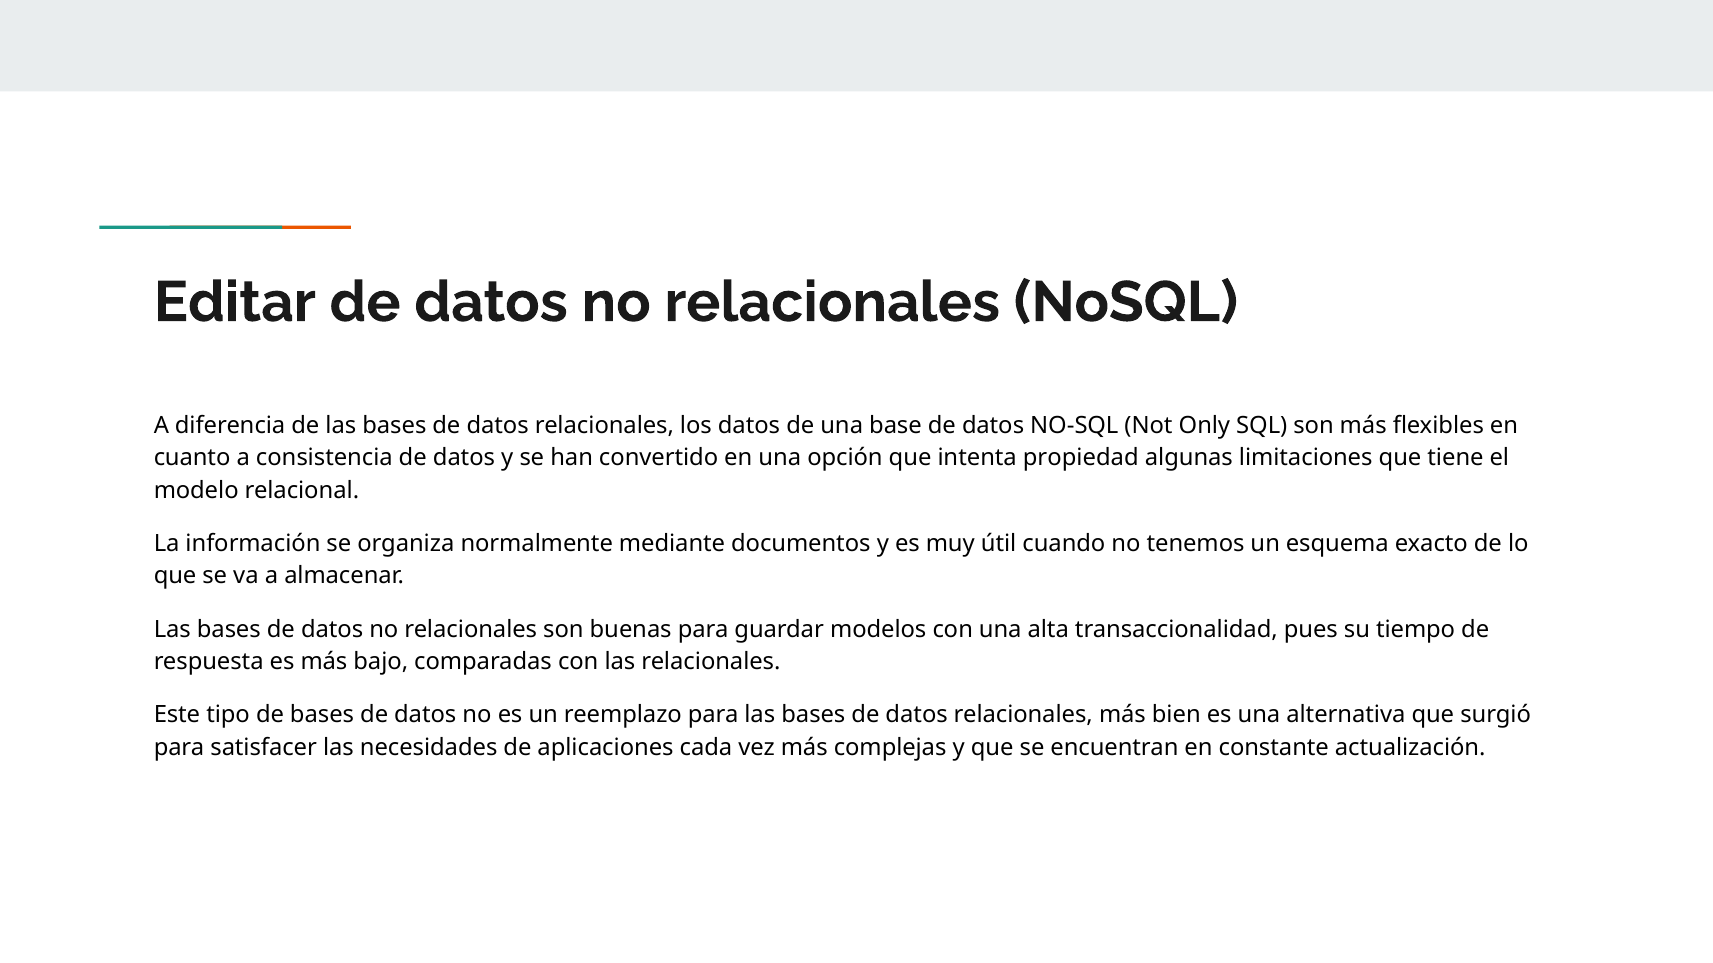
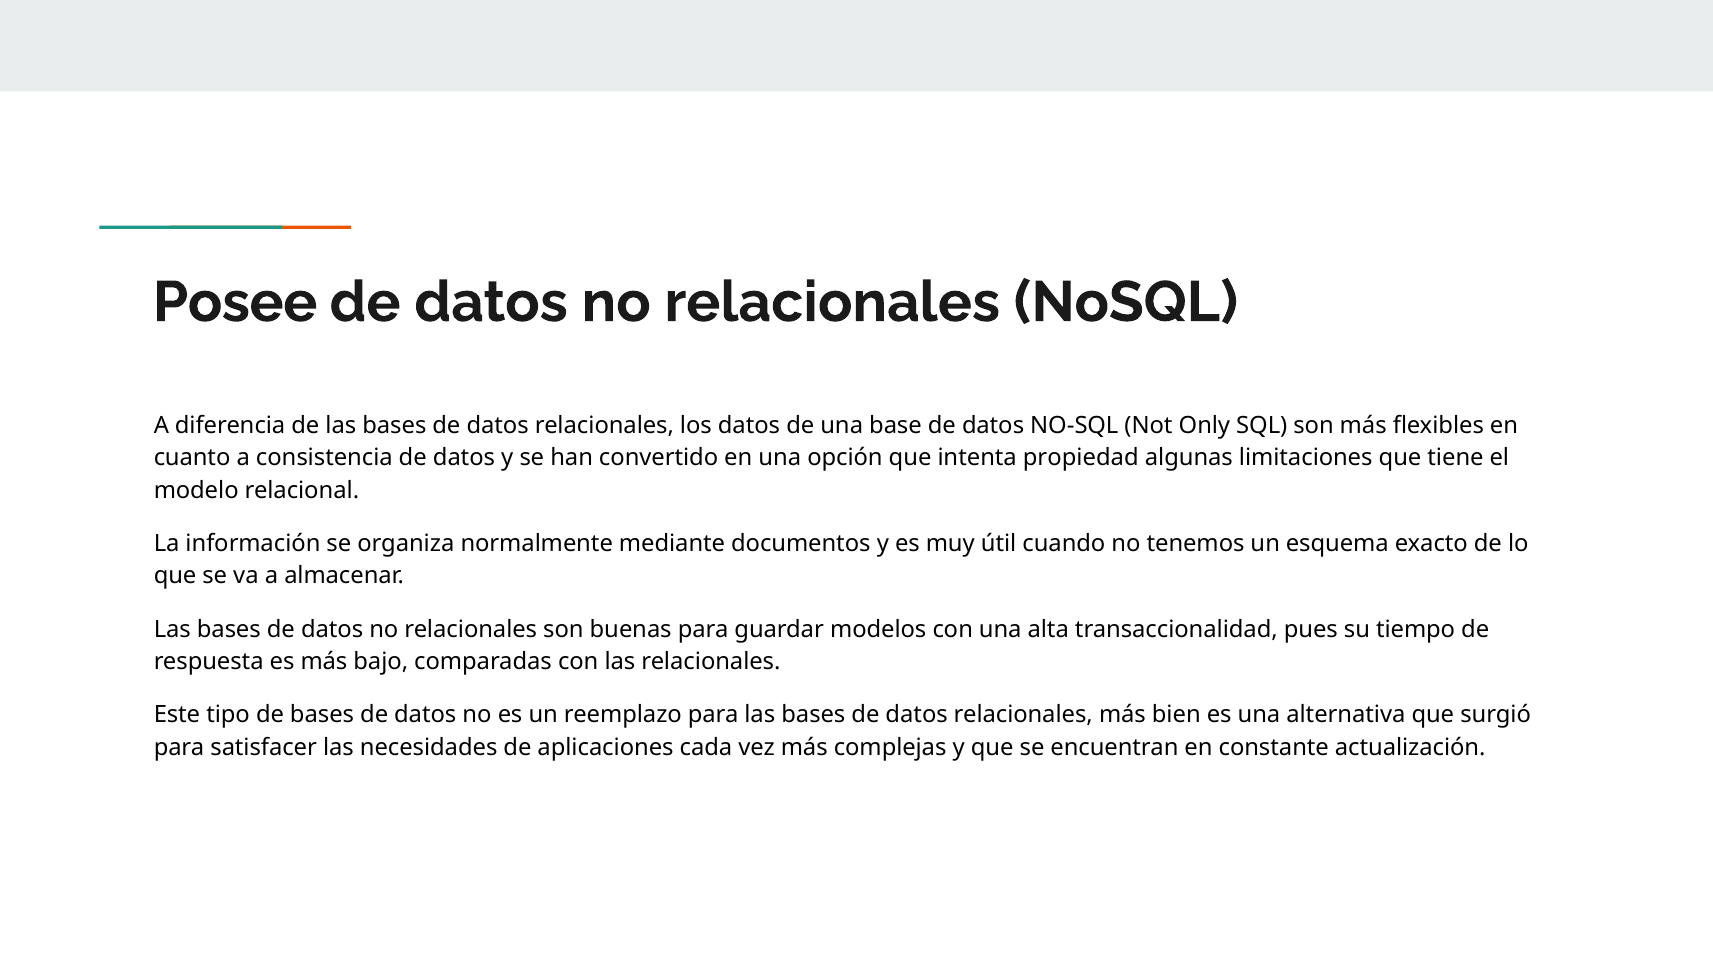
Editar: Editar -> Posee (235, 302)
